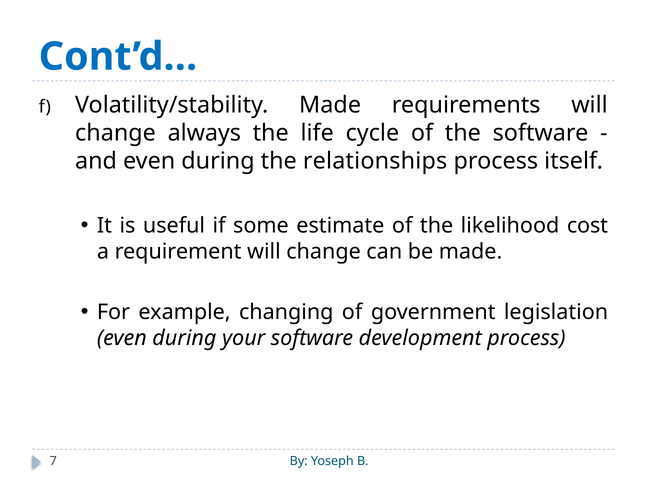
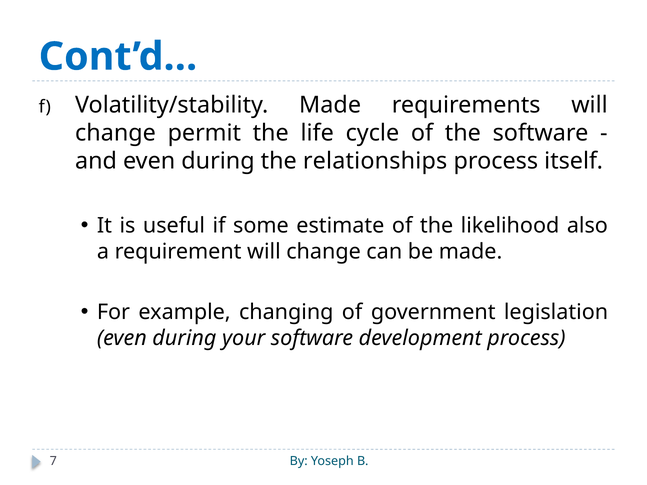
always: always -> permit (204, 133)
cost: cost -> also (587, 226)
